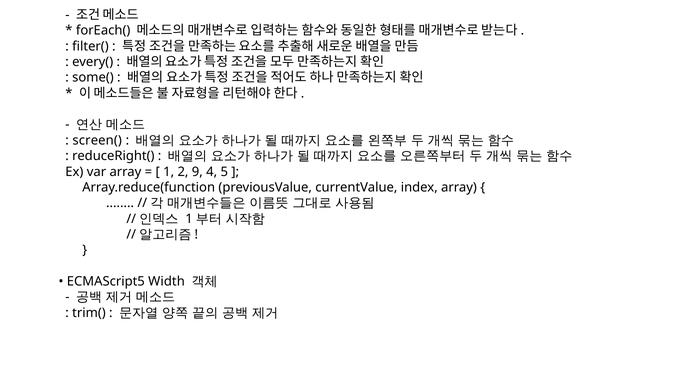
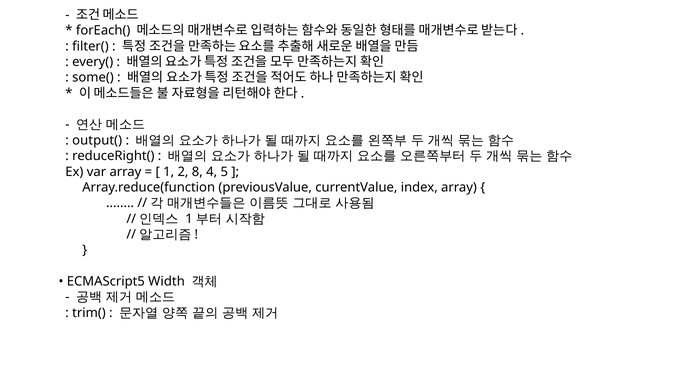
screen(: screen( -> output( (97, 140)
9: 9 -> 8 (197, 171)
